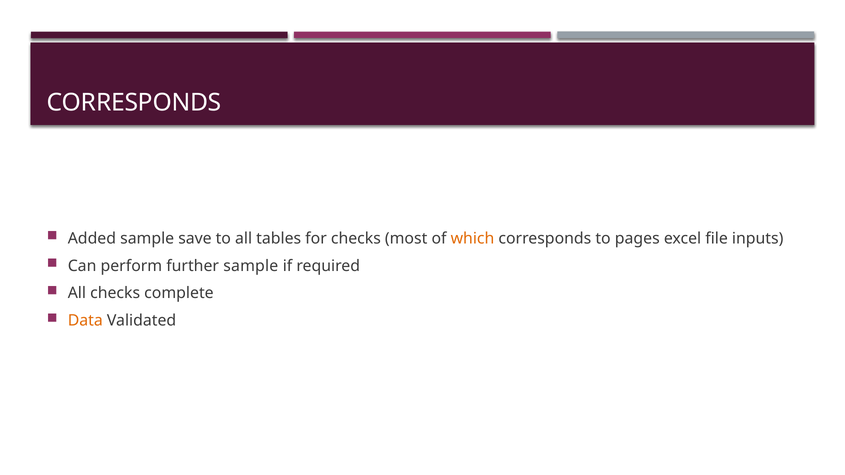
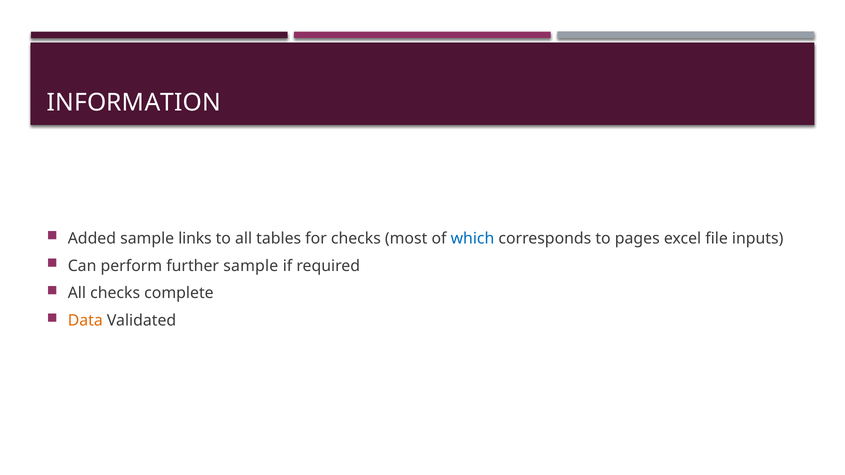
CORRESPONDS: CORRESPONDS -> INFORMATION (134, 103)
save: save -> links (195, 238)
which colour: orange -> blue (472, 238)
